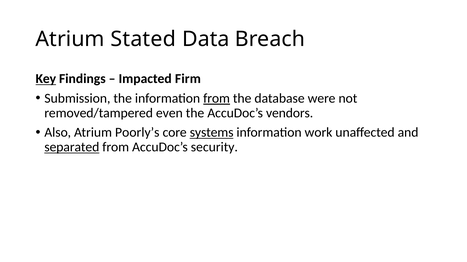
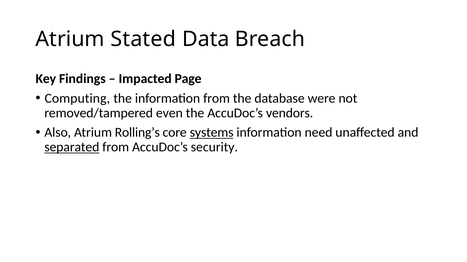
Key underline: present -> none (46, 79)
Firm: Firm -> Page (188, 79)
Submission: Submission -> Computing (77, 99)
from underline: present -> none (217, 99)
Poorly’s: Poorly’s -> Rolling’s (137, 133)
work: work -> need (319, 133)
